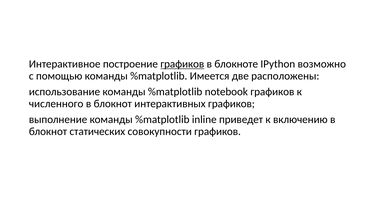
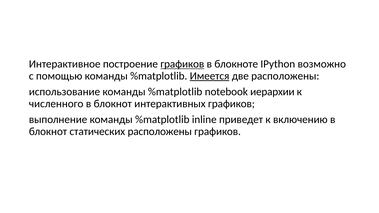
Имеется underline: none -> present (210, 76)
notebook графиков: графиков -> иерархии (272, 92)
статических совокупности: совокупности -> расположены (160, 132)
